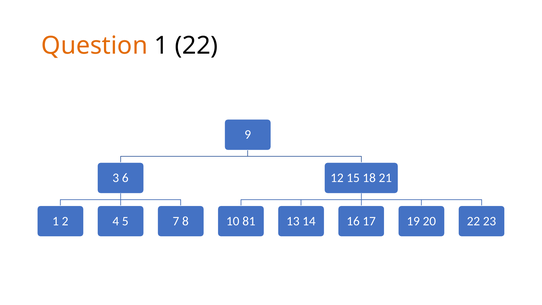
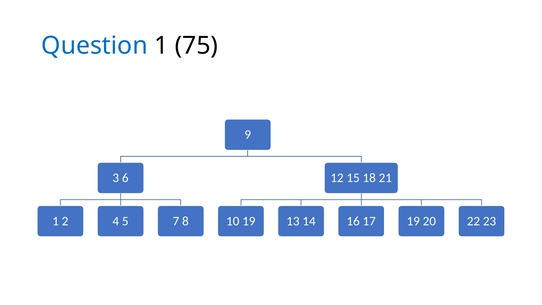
Question colour: orange -> blue (95, 46)
1 22: 22 -> 75 (196, 46)
81: 81 -> 19 (249, 221)
